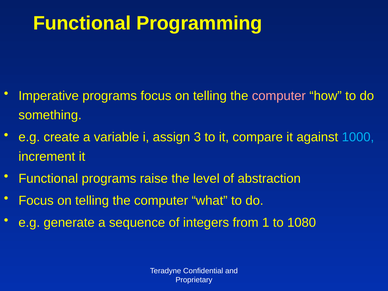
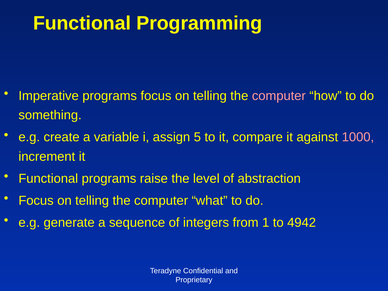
3: 3 -> 5 (197, 137)
1000 colour: light blue -> pink (358, 137)
1080: 1080 -> 4942 (302, 223)
